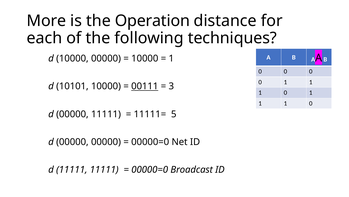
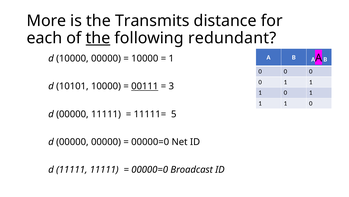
Operation: Operation -> Transmits (152, 21)
the underline: none -> present (98, 38)
techniques: techniques -> redundant (232, 38)
